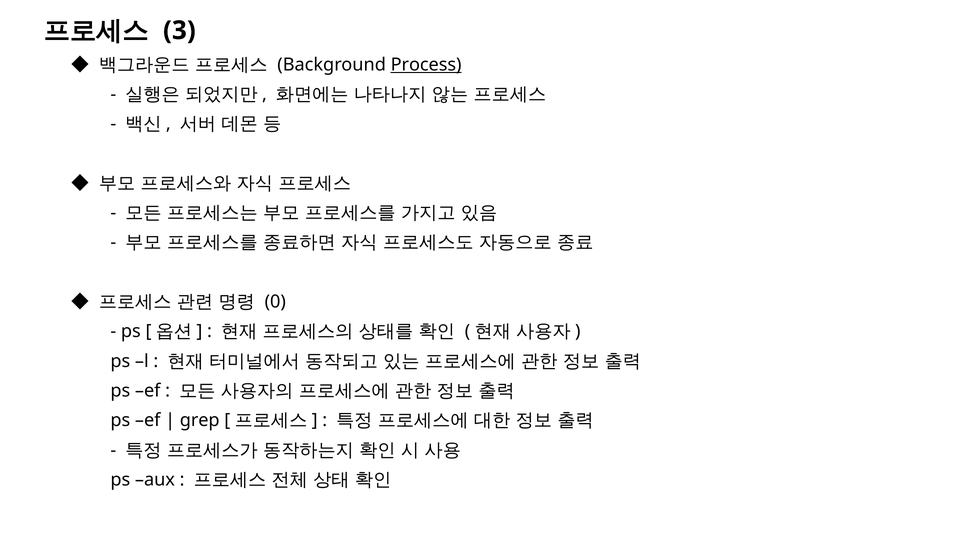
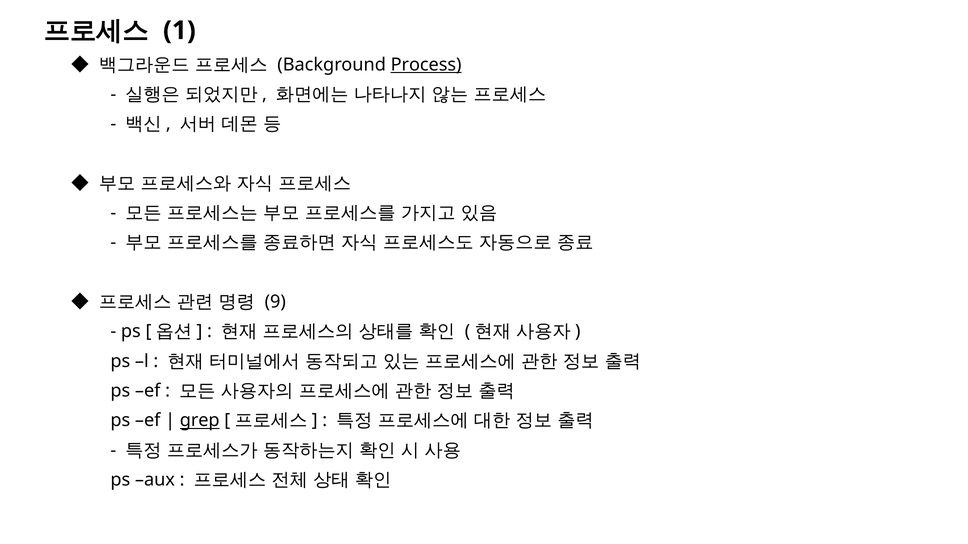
3: 3 -> 1 (179, 30)
0: 0 -> 9 (275, 302)
grep underline: none -> present (200, 421)
